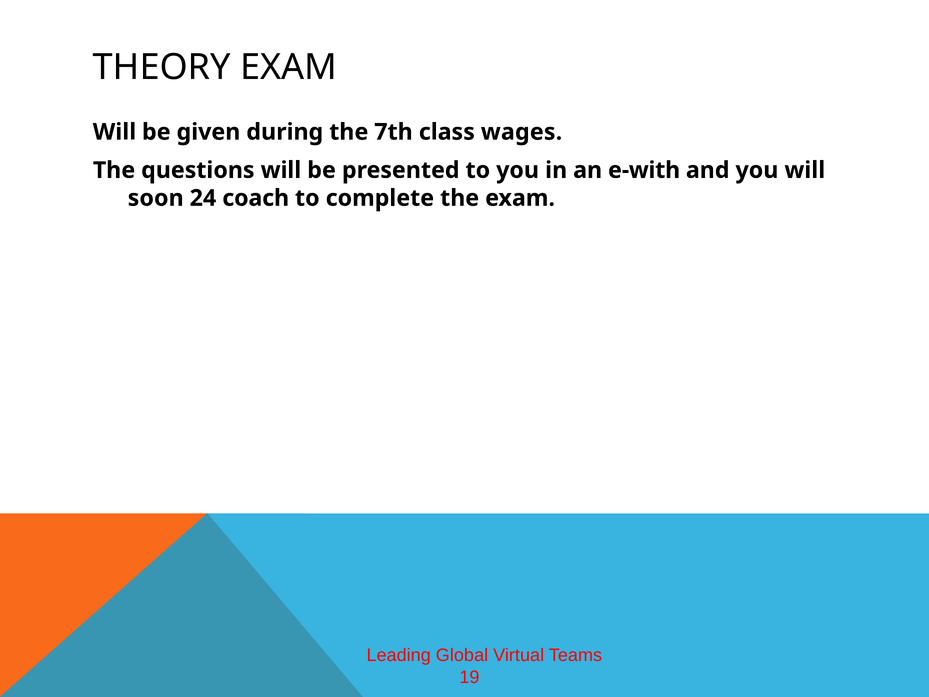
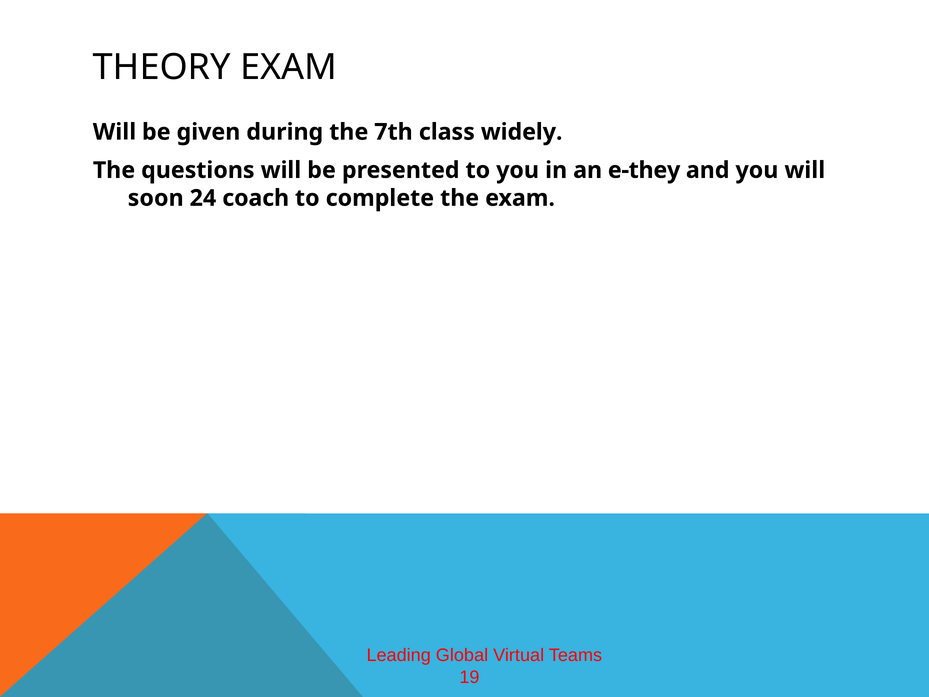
wages: wages -> widely (522, 132)
e-with: e-with -> e-they (644, 170)
